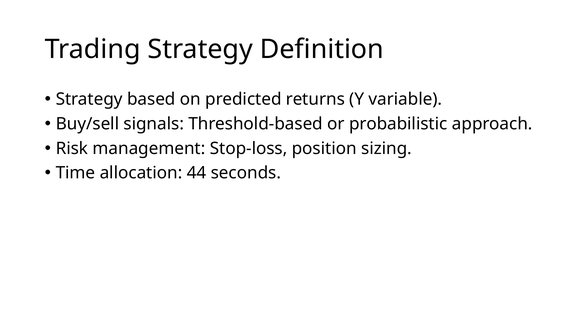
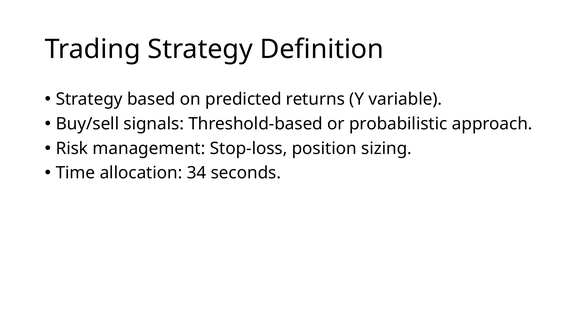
44: 44 -> 34 (197, 173)
